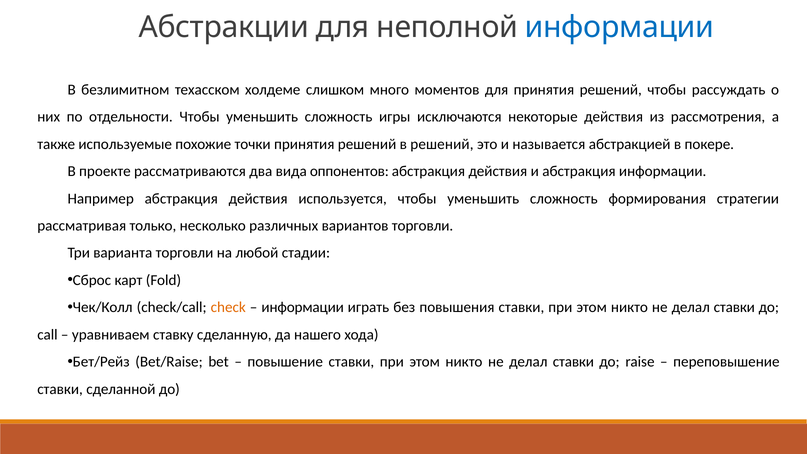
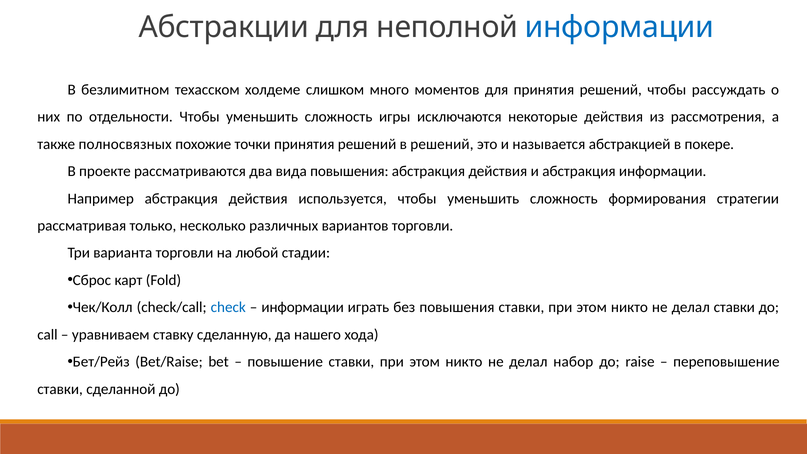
используемые: используемые -> полносвязных (125, 144)
вида оппонентов: оппонентов -> повышения (349, 171)
check colour: orange -> blue (228, 307)
ставки: ставки -> набор (573, 362)
